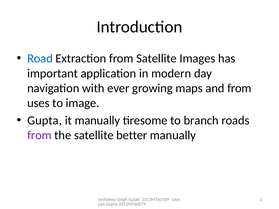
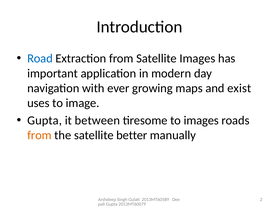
and from: from -> exist (239, 88)
it manually: manually -> between (97, 121)
to branch: branch -> images (201, 121)
from colour: purple -> orange (39, 135)
